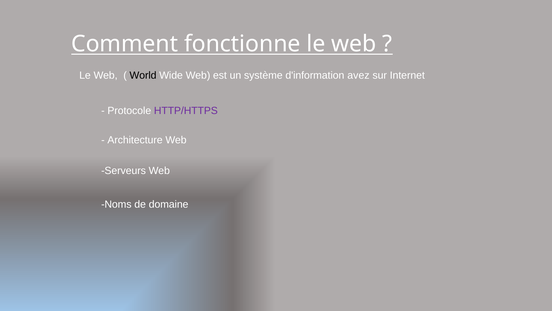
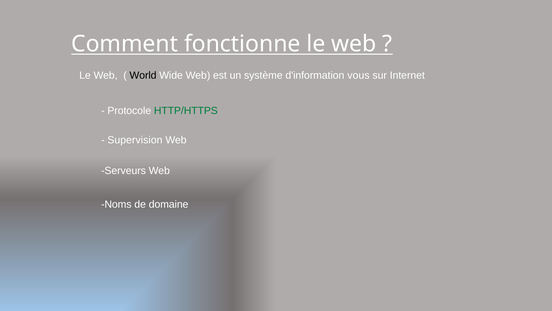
avez: avez -> vous (358, 75)
HTTP/HTTPS colour: purple -> green (186, 110)
Architecture: Architecture -> Supervision (135, 140)
